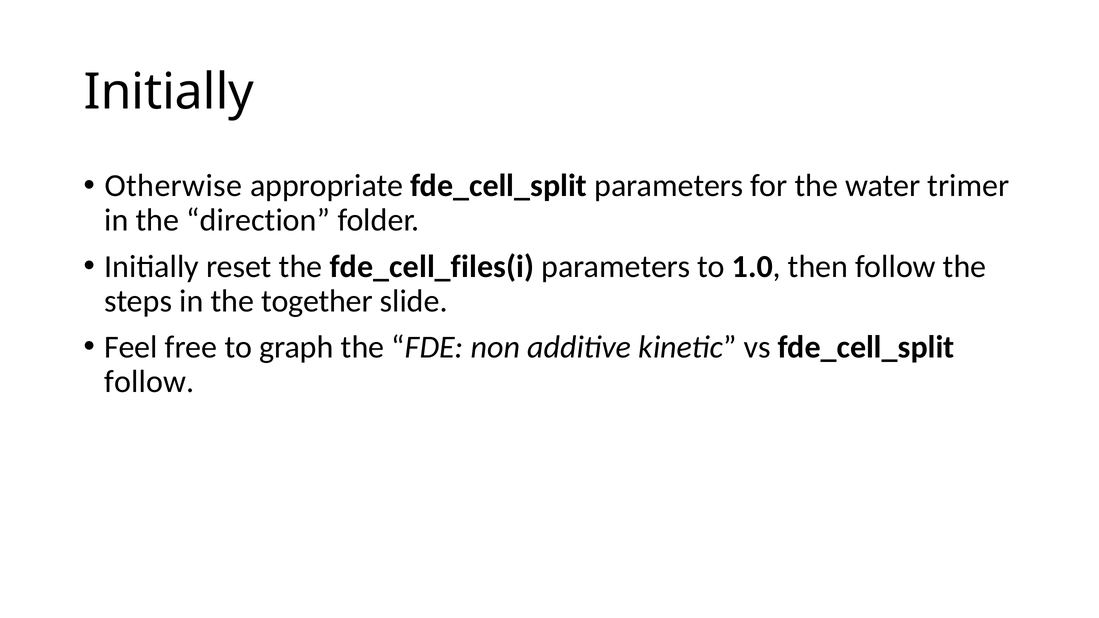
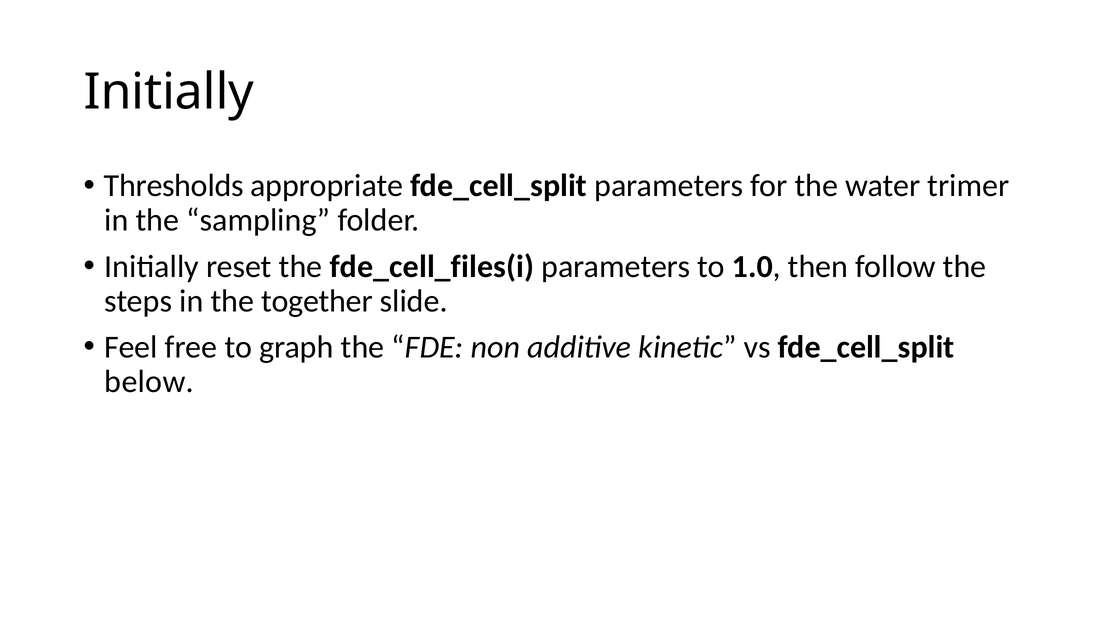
Otherwise: Otherwise -> Thresholds (174, 186)
direction: direction -> sampling (258, 220)
follow: follow -> below (149, 382)
